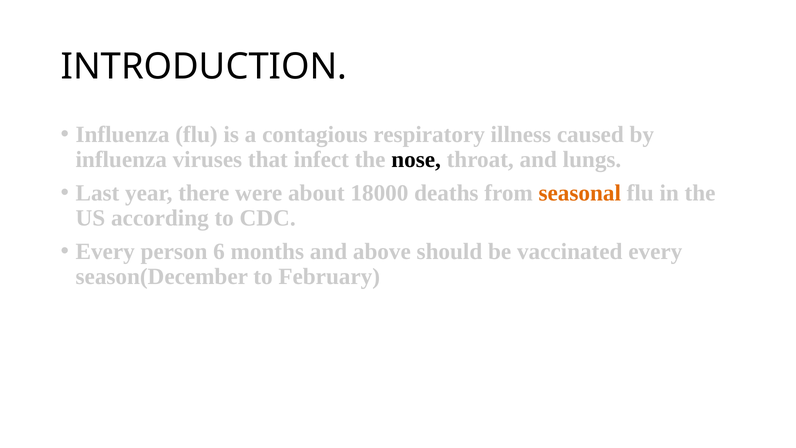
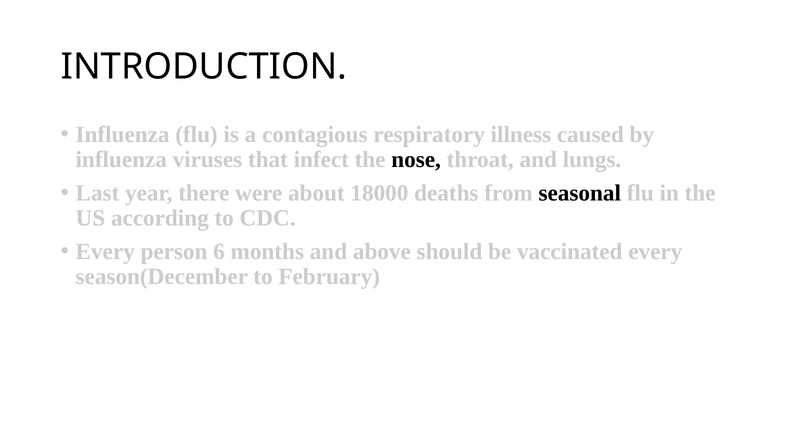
seasonal colour: orange -> black (580, 193)
